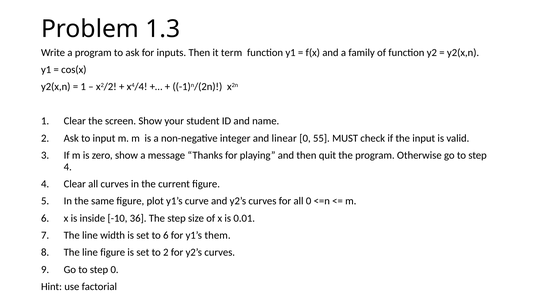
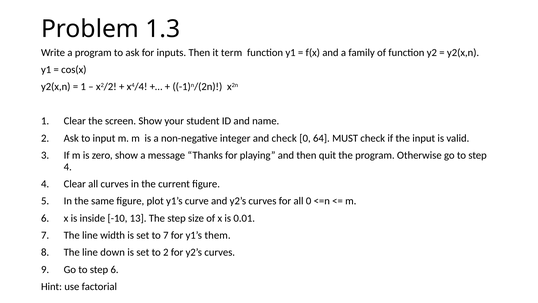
and linear: linear -> check (284, 138)
55: 55 -> 64 (321, 138)
36: 36 -> 13 (138, 218)
to 6: 6 -> 7 (166, 235)
line figure: figure -> down (113, 252)
step 0: 0 -> 6 (115, 269)
